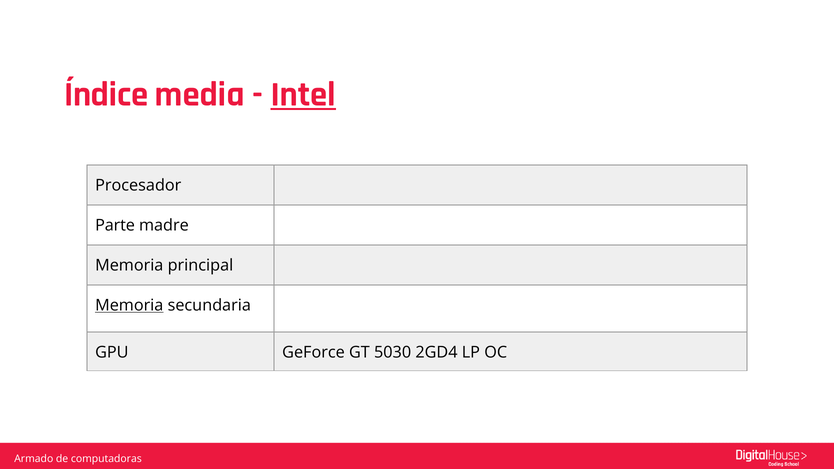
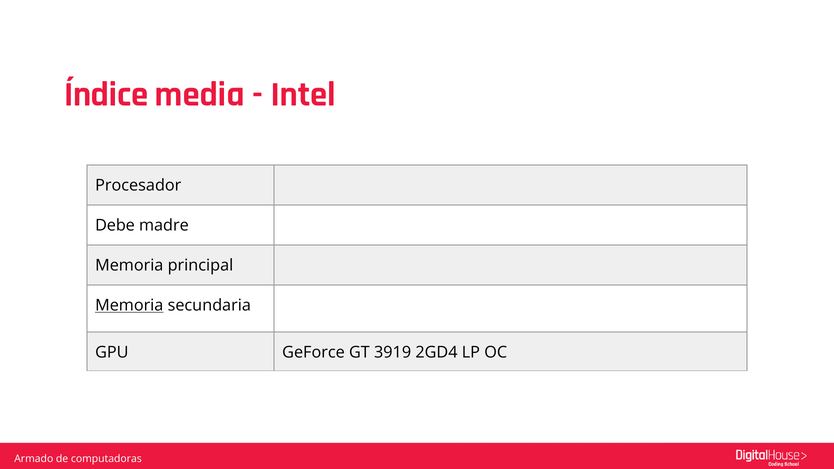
Intel underline: present -> none (303, 94)
Parte: Parte -> Debe (115, 225)
5030: 5030 -> 3919 (393, 352)
